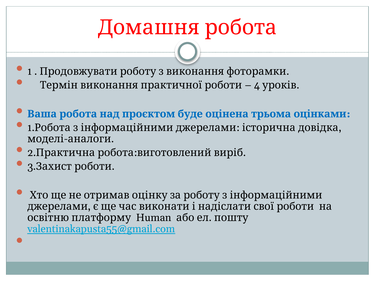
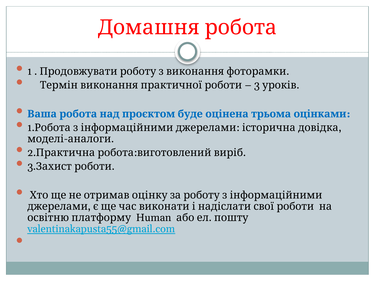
4: 4 -> 3 (257, 85)
